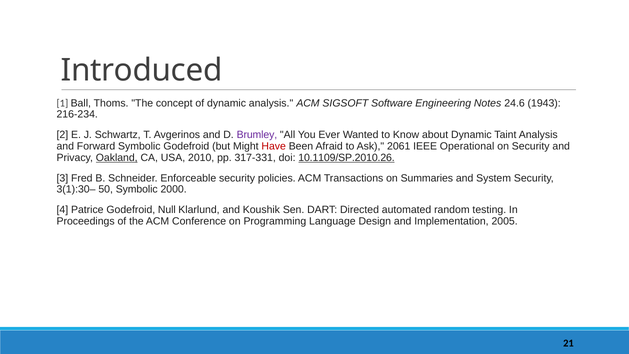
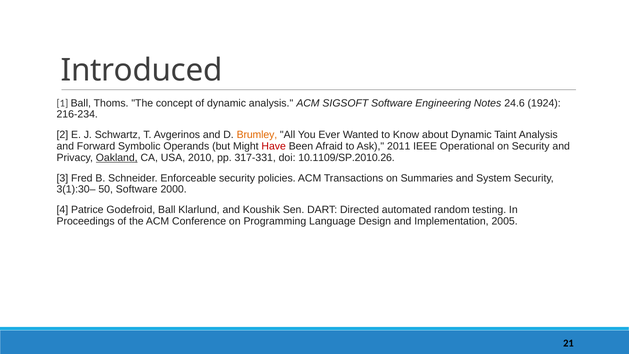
1943: 1943 -> 1924 (544, 103)
Brumley colour: purple -> orange (257, 135)
Symbolic Godefroid: Godefroid -> Operands (186, 146)
2061: 2061 -> 2011 (399, 146)
10.1109/SP.2010.26 underline: present -> none (347, 158)
50 Symbolic: Symbolic -> Software (137, 189)
Godefroid Null: Null -> Ball (167, 210)
